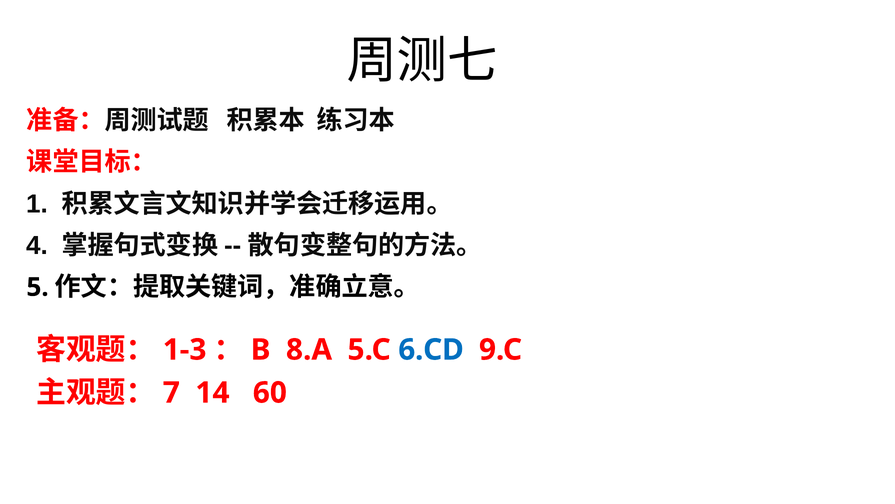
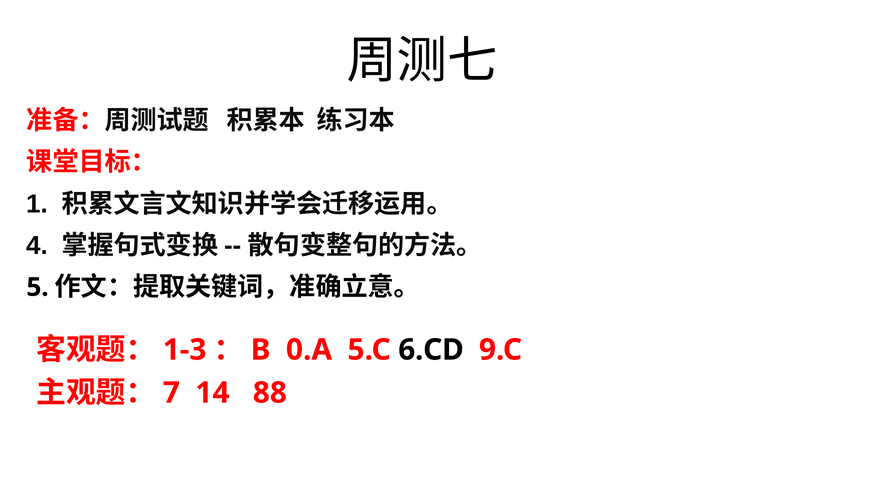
8.A: 8.A -> 0.A (309, 349)
6.CD colour: blue -> black (431, 349)
60: 60 -> 88 (270, 392)
